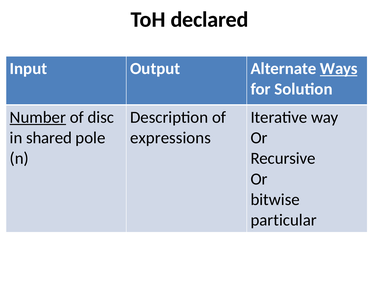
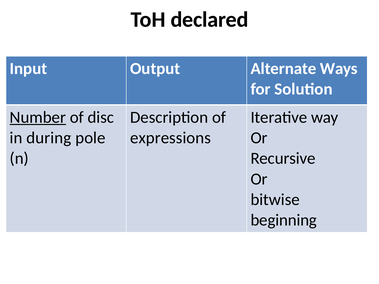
Ways underline: present -> none (339, 69)
shared: shared -> during (49, 138)
particular: particular -> beginning (284, 220)
